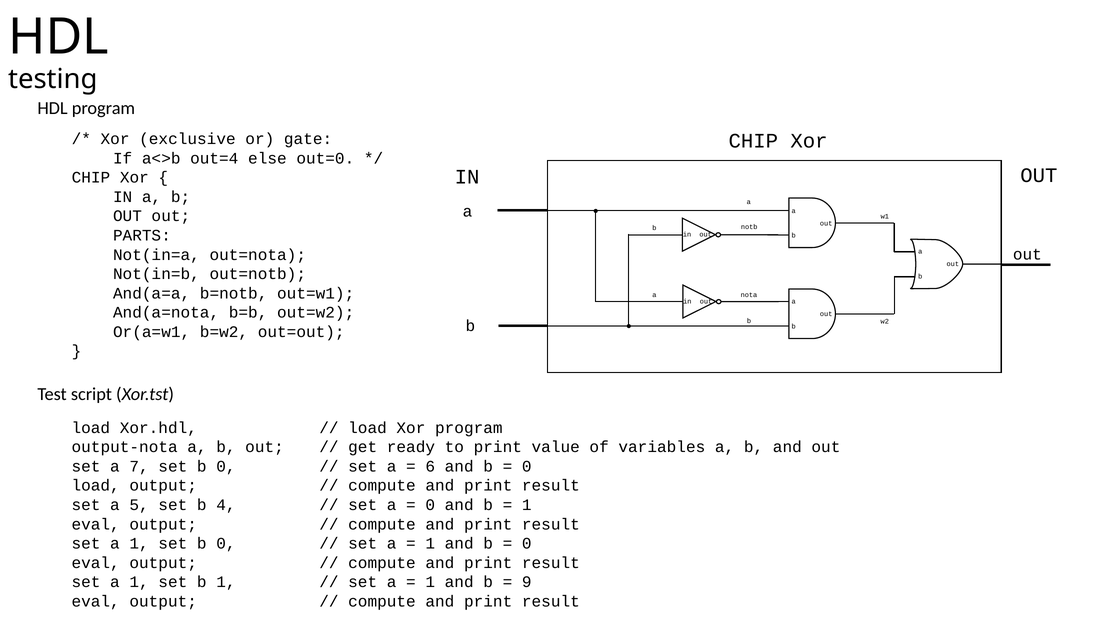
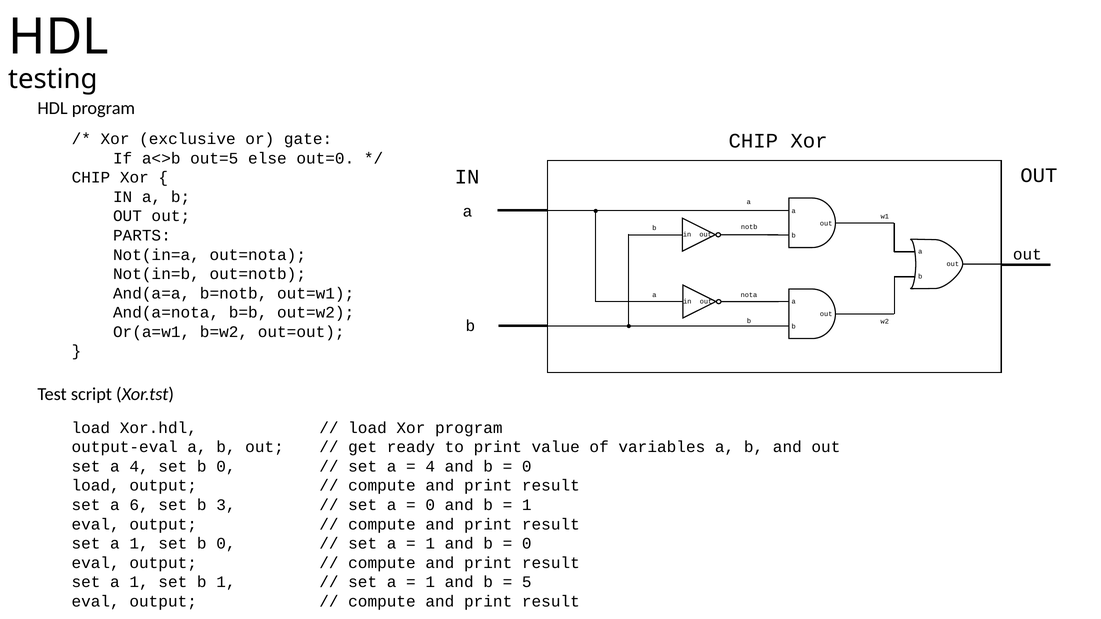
out=4: out=4 -> out=5 (214, 158)
output-nota: output-nota -> output-eval (125, 447)
a 7: 7 -> 4 (139, 467)
6: 6 -> 4 (430, 467)
5: 5 -> 6 (139, 505)
4: 4 -> 3 (226, 505)
9: 9 -> 5 (527, 582)
